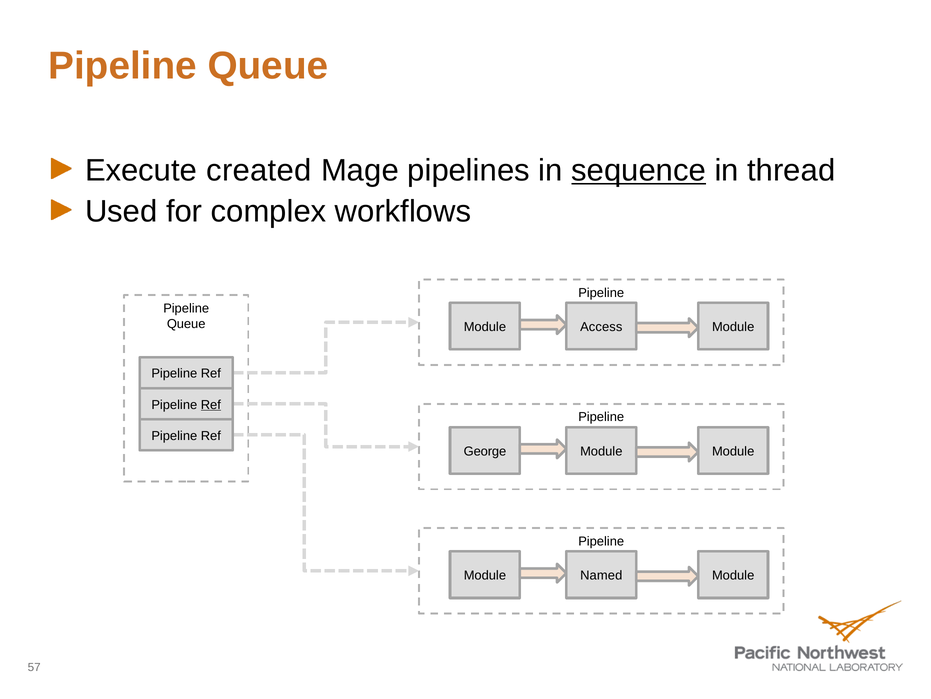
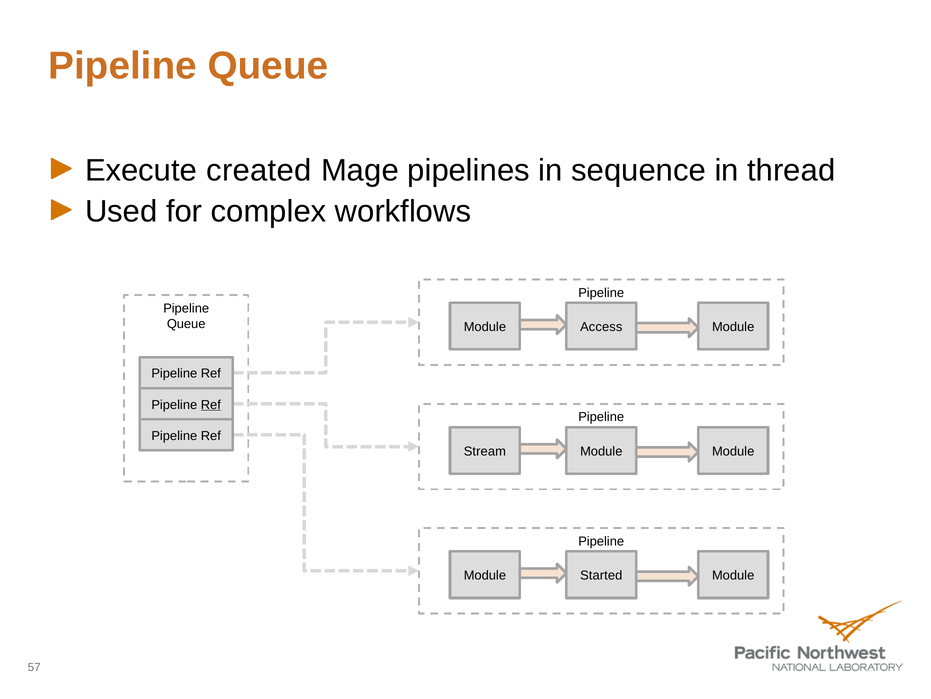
sequence underline: present -> none (639, 170)
George: George -> Stream (485, 451)
Named: Named -> Started (601, 575)
